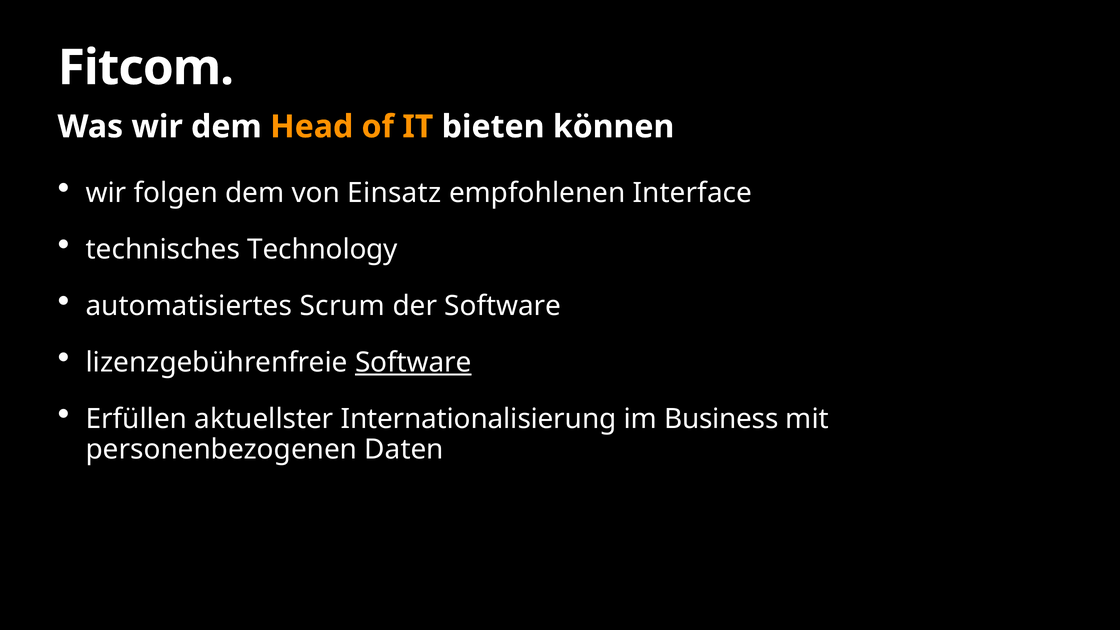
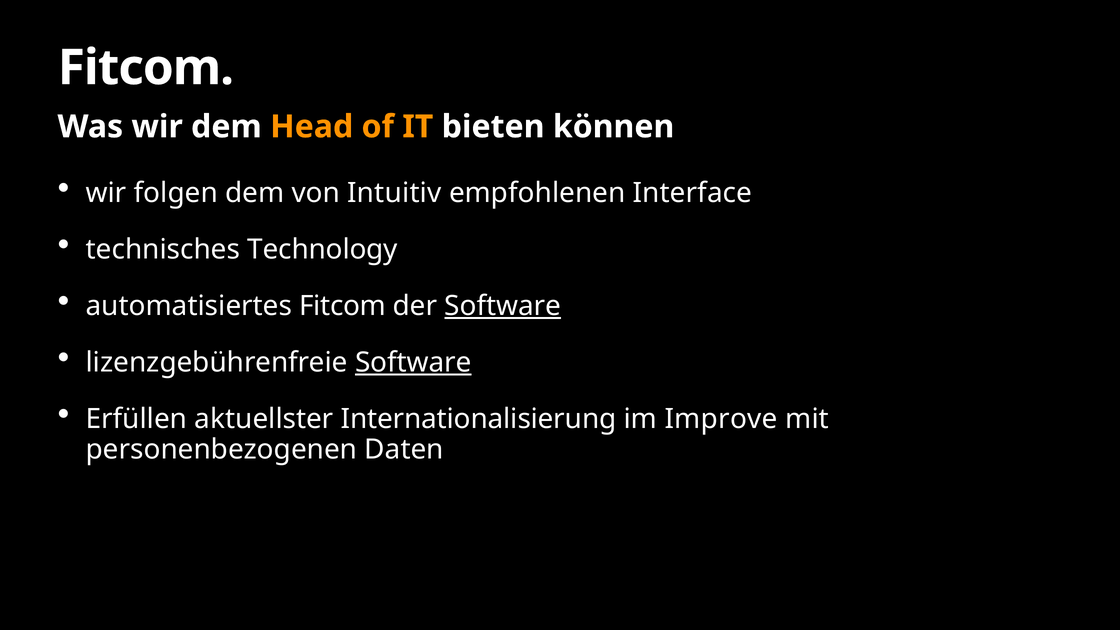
Einsatz: Einsatz -> Intuitiv (394, 193)
automatisiertes Scrum: Scrum -> Fitcom (343, 306)
Software underline: none -> present (503, 306)
Business: Business -> Improve (721, 419)
